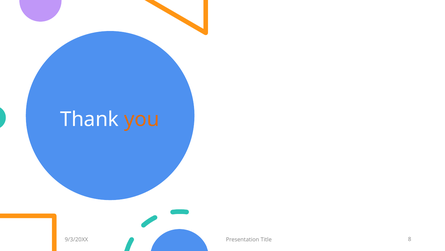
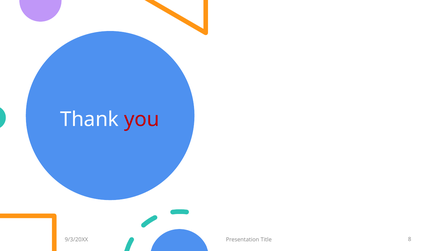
you colour: orange -> red (142, 119)
